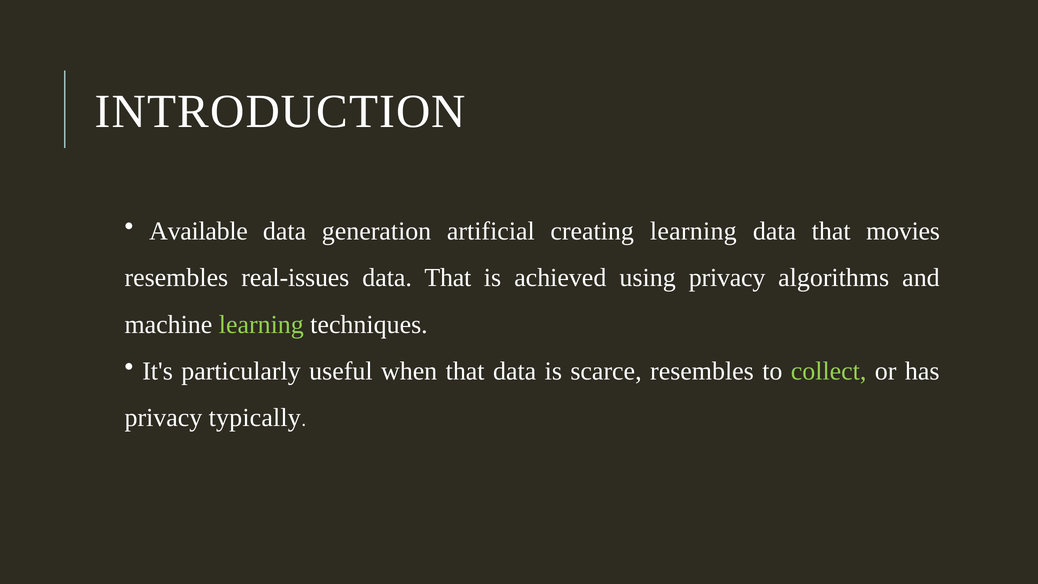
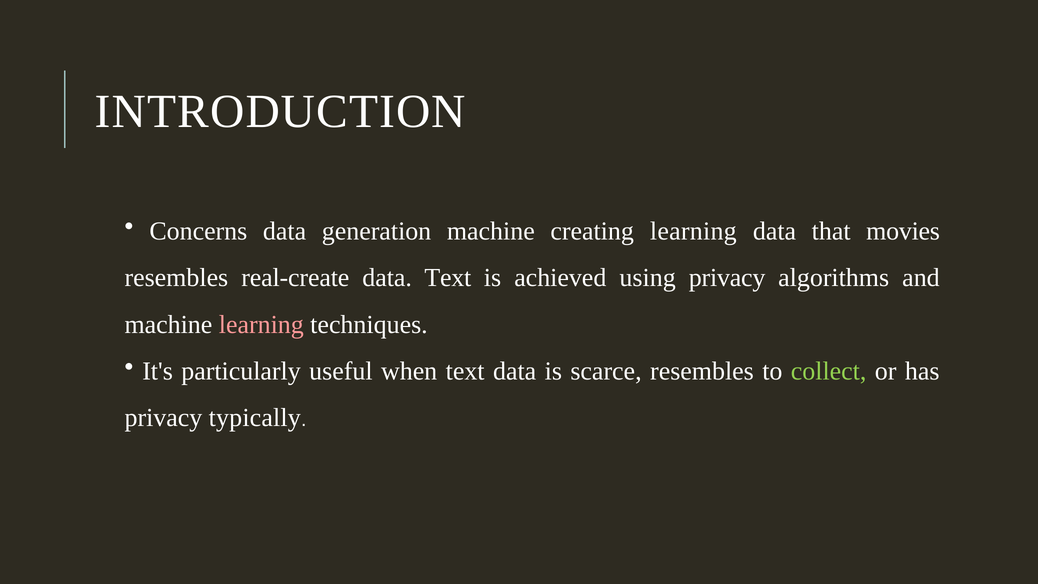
Available: Available -> Concerns (198, 231)
generation artificial: artificial -> machine (491, 231)
real-issues: real-issues -> real-create (295, 278)
That: That -> Text (448, 278)
learning colour: light green -> pink (261, 324)
when that: that -> text (465, 371)
